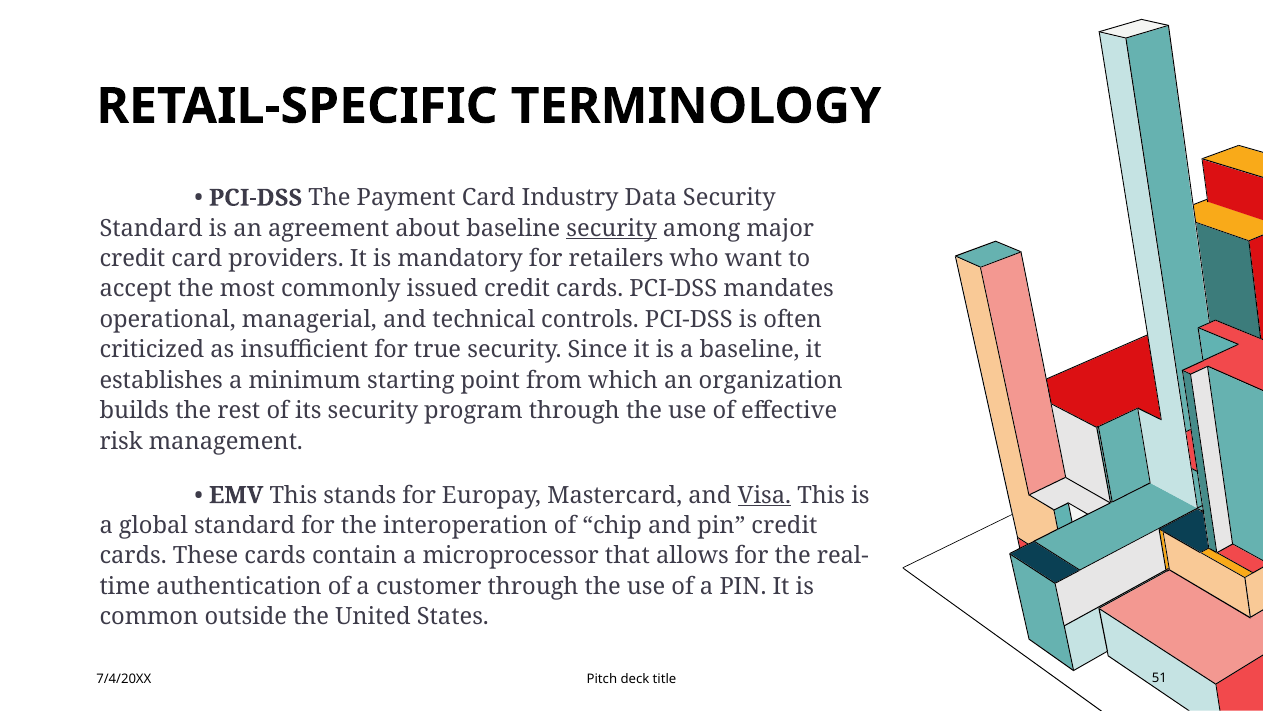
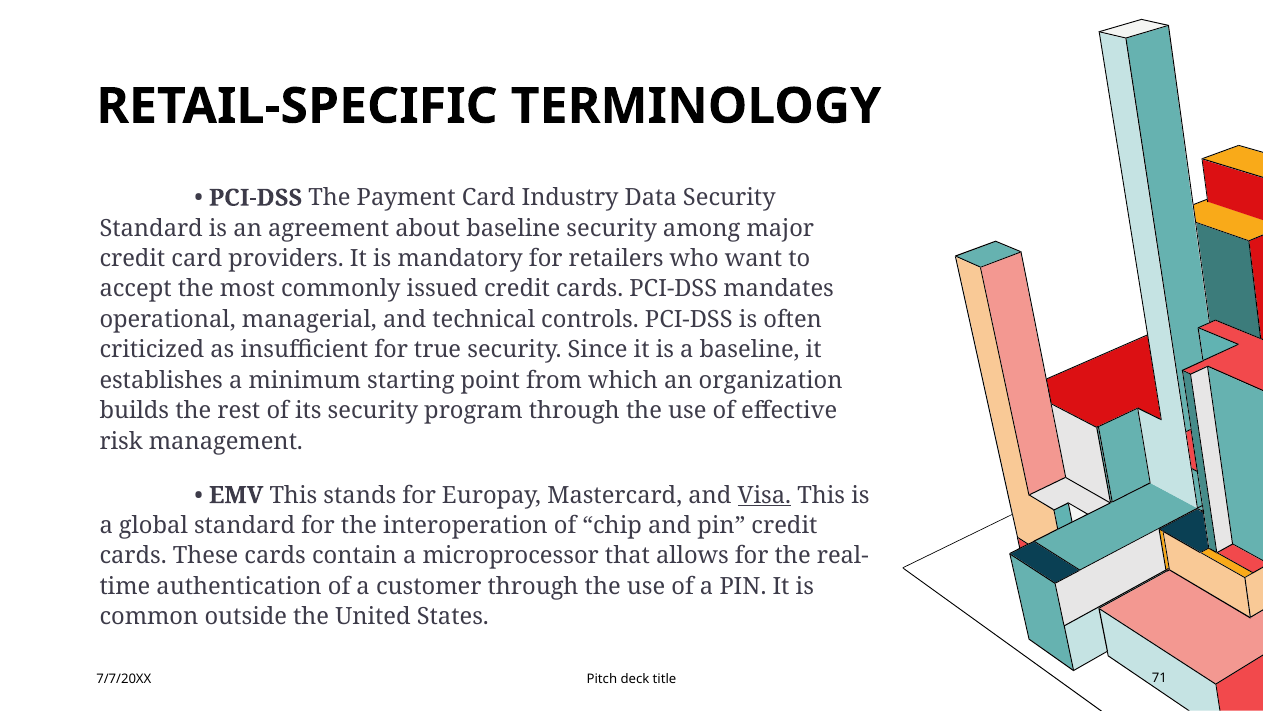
security underline: present -> none (612, 228)
7/4/20XX: 7/4/20XX -> 7/7/20XX (124, 678)
51: 51 -> 71 (1159, 677)
